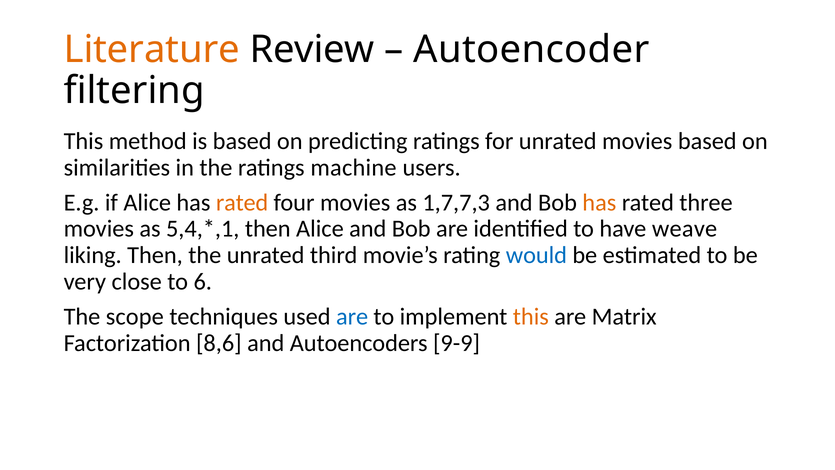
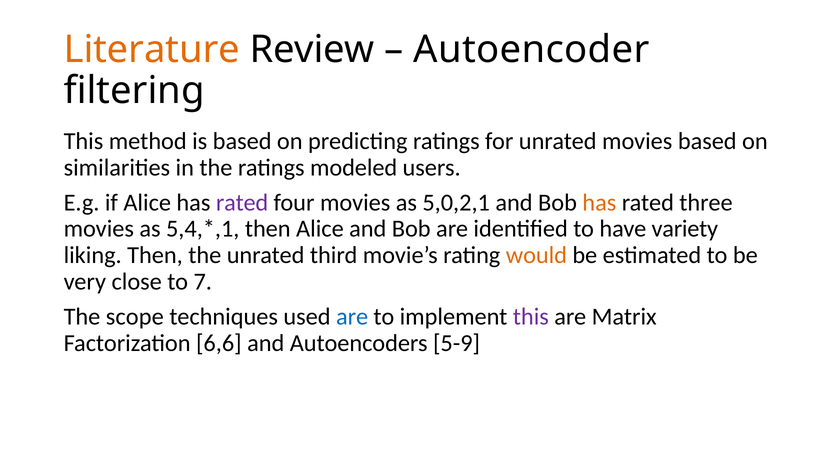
machine: machine -> modeled (354, 167)
rated colour: orange -> purple (242, 202)
1,7,7,3: 1,7,7,3 -> 5,0,2,1 (456, 202)
weave: weave -> variety (685, 229)
would colour: blue -> orange (536, 255)
6: 6 -> 7 (203, 281)
this colour: orange -> purple (531, 316)
8,6: 8,6 -> 6,6 (219, 343)
9-9: 9-9 -> 5-9 (457, 343)
